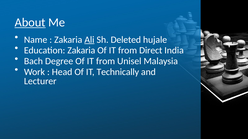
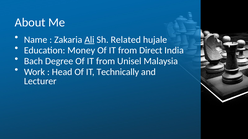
About underline: present -> none (30, 22)
Deleted: Deleted -> Related (126, 40)
Education Zakaria: Zakaria -> Money (81, 51)
